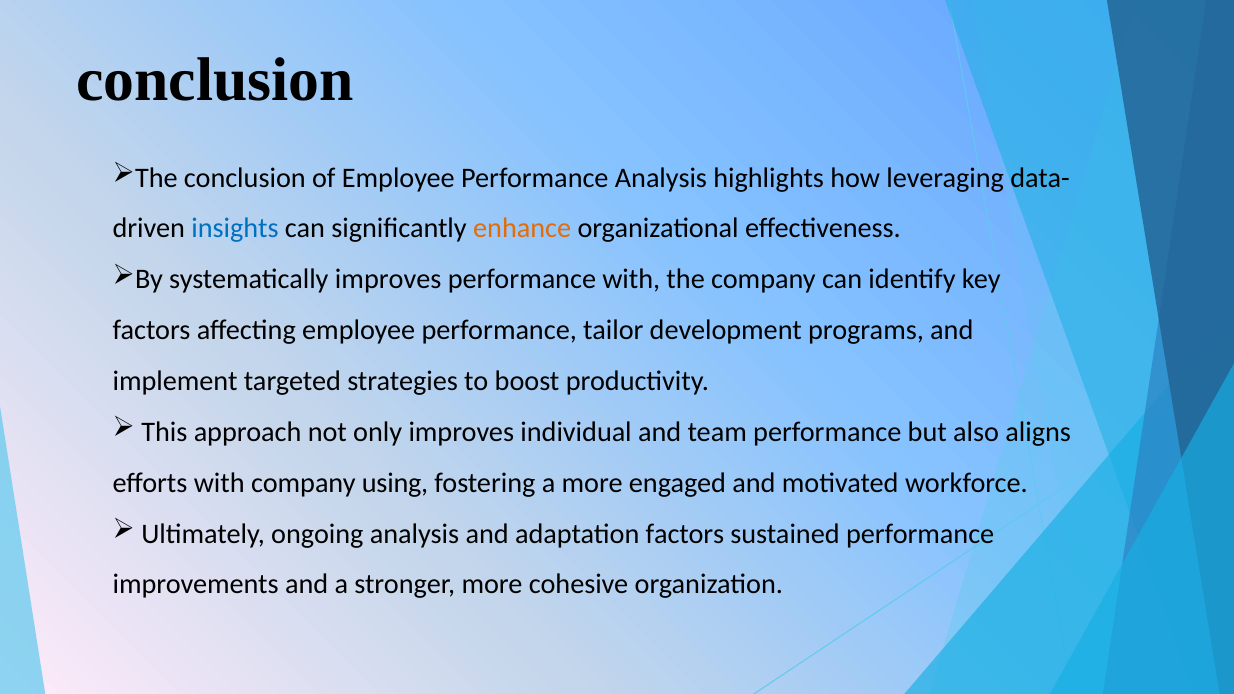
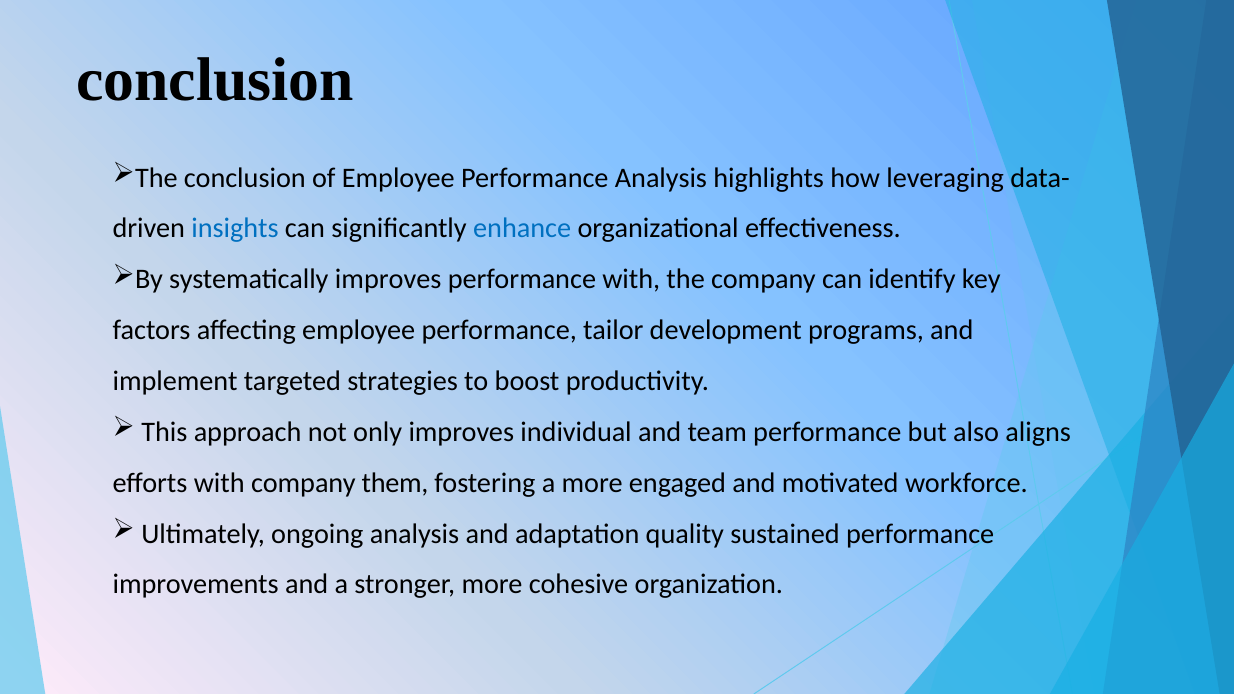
enhance colour: orange -> blue (522, 229)
using: using -> them (395, 483)
adaptation factors: factors -> quality (685, 534)
